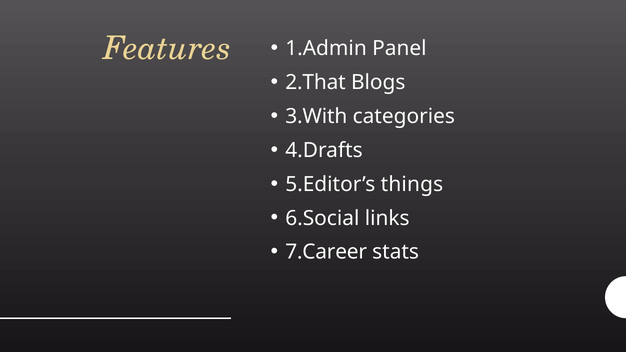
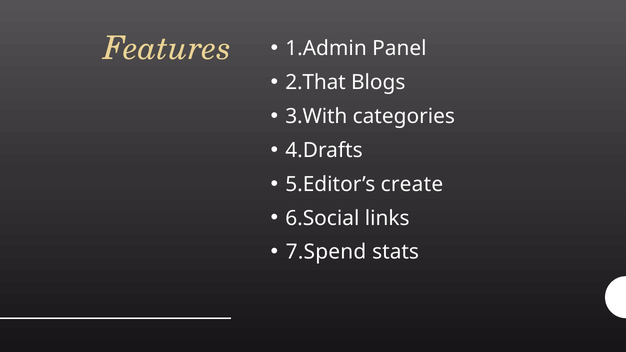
things: things -> create (412, 184)
7.Career: 7.Career -> 7.Spend (326, 252)
